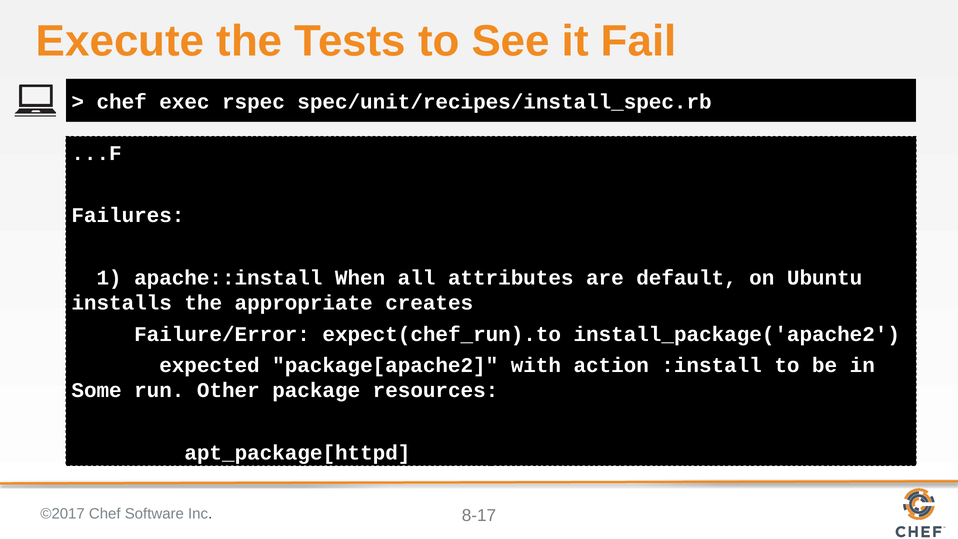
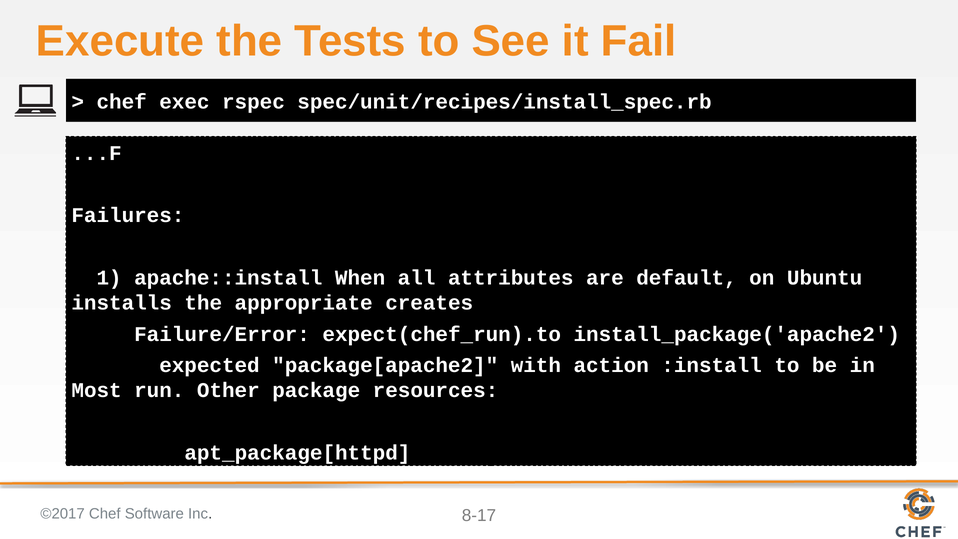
Some: Some -> Most (97, 390)
